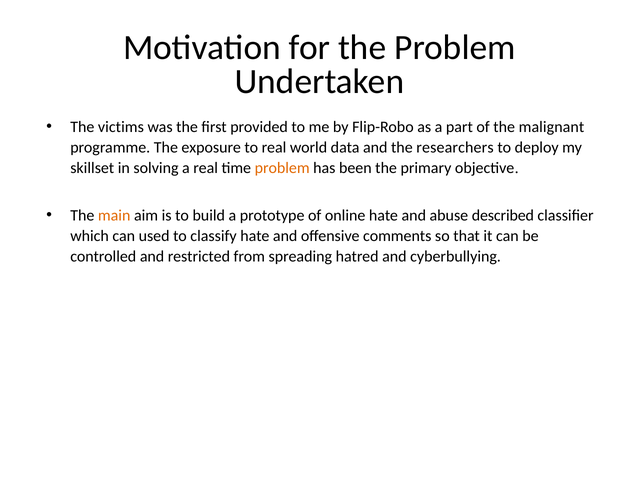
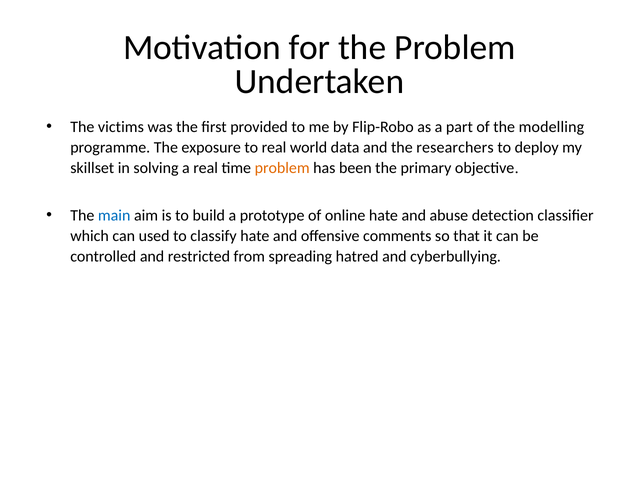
malignant: malignant -> modelling (551, 127)
main colour: orange -> blue (114, 215)
described: described -> detection (503, 215)
